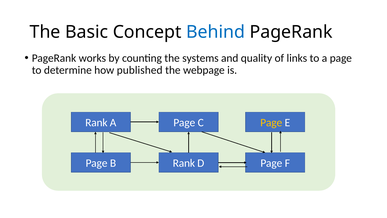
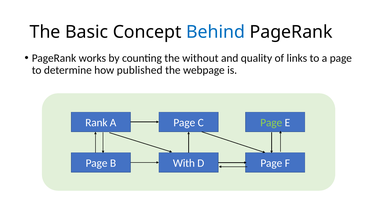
systems: systems -> without (200, 58)
Page colour: yellow -> light green (271, 123)
B Rank: Rank -> With (184, 163)
